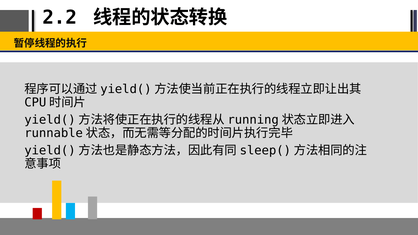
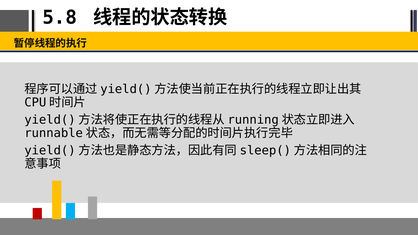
2.2: 2.2 -> 5.8 (60, 18)
